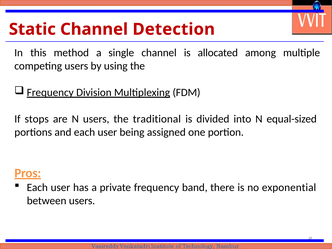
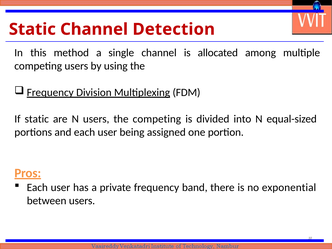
If stops: stops -> static (37, 119)
the traditional: traditional -> competing (157, 119)
